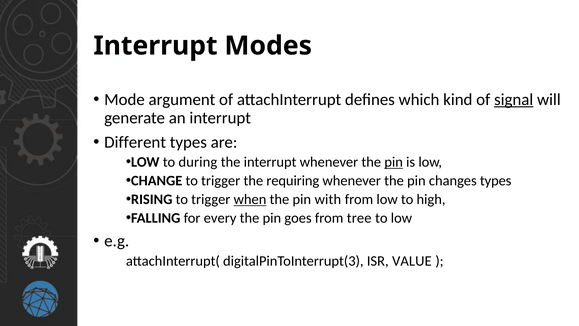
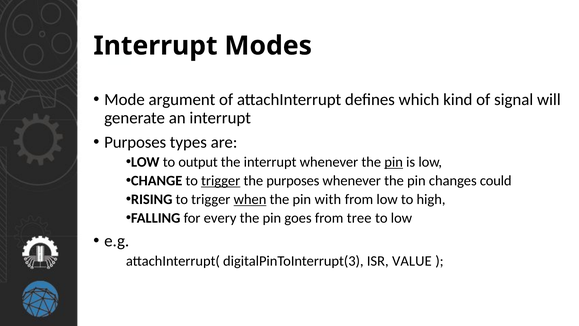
signal underline: present -> none (514, 100)
Different: Different -> Purposes (135, 142)
during: during -> output (198, 162)
trigger underline: none -> present (221, 181)
the requiring: requiring -> purposes (293, 181)
changes types: types -> could (496, 181)
